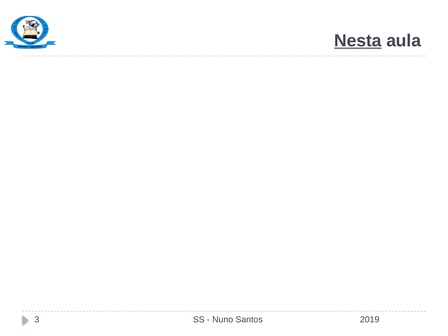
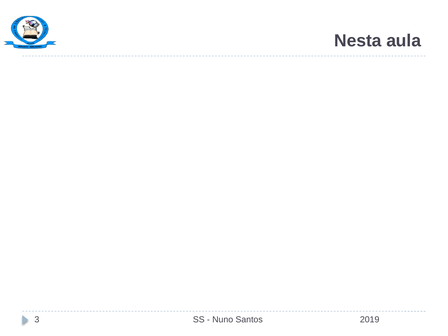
Nesta underline: present -> none (358, 41)
